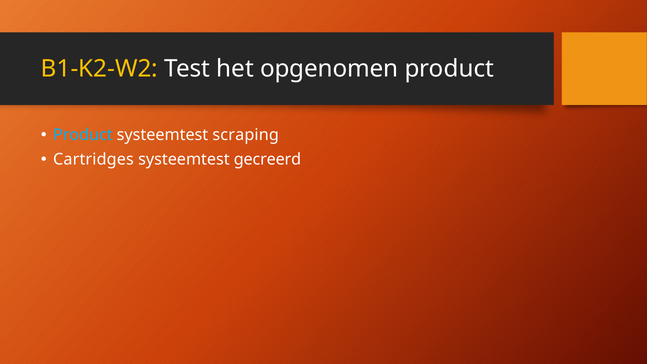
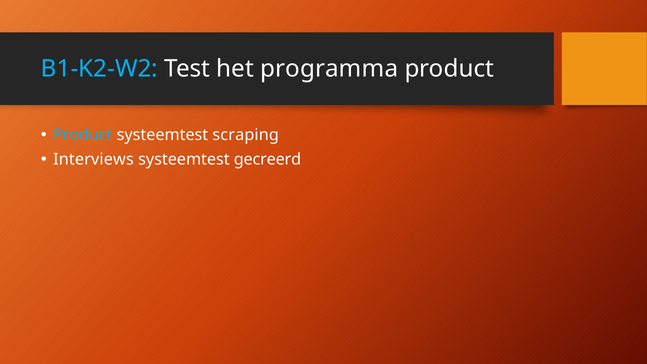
B1-K2-W2 colour: yellow -> light blue (99, 68)
opgenomen: opgenomen -> programma (329, 68)
Cartridges: Cartridges -> Interviews (93, 159)
